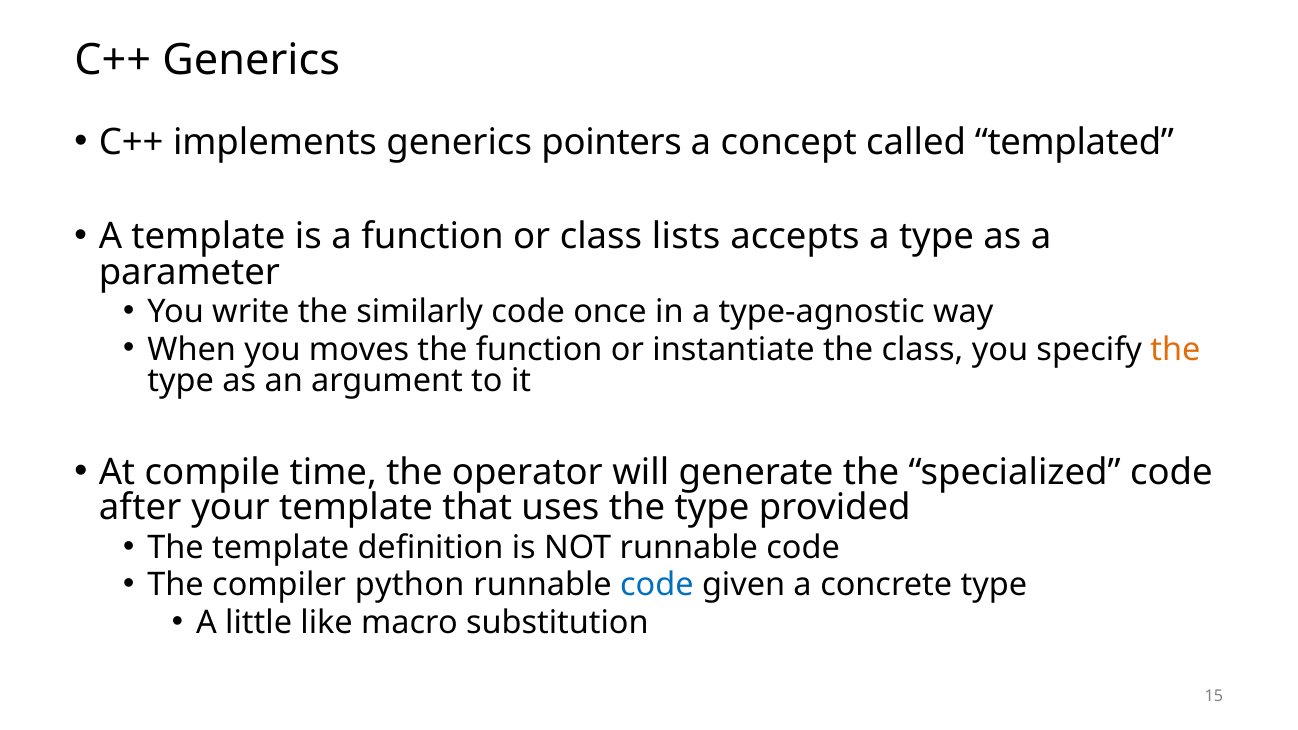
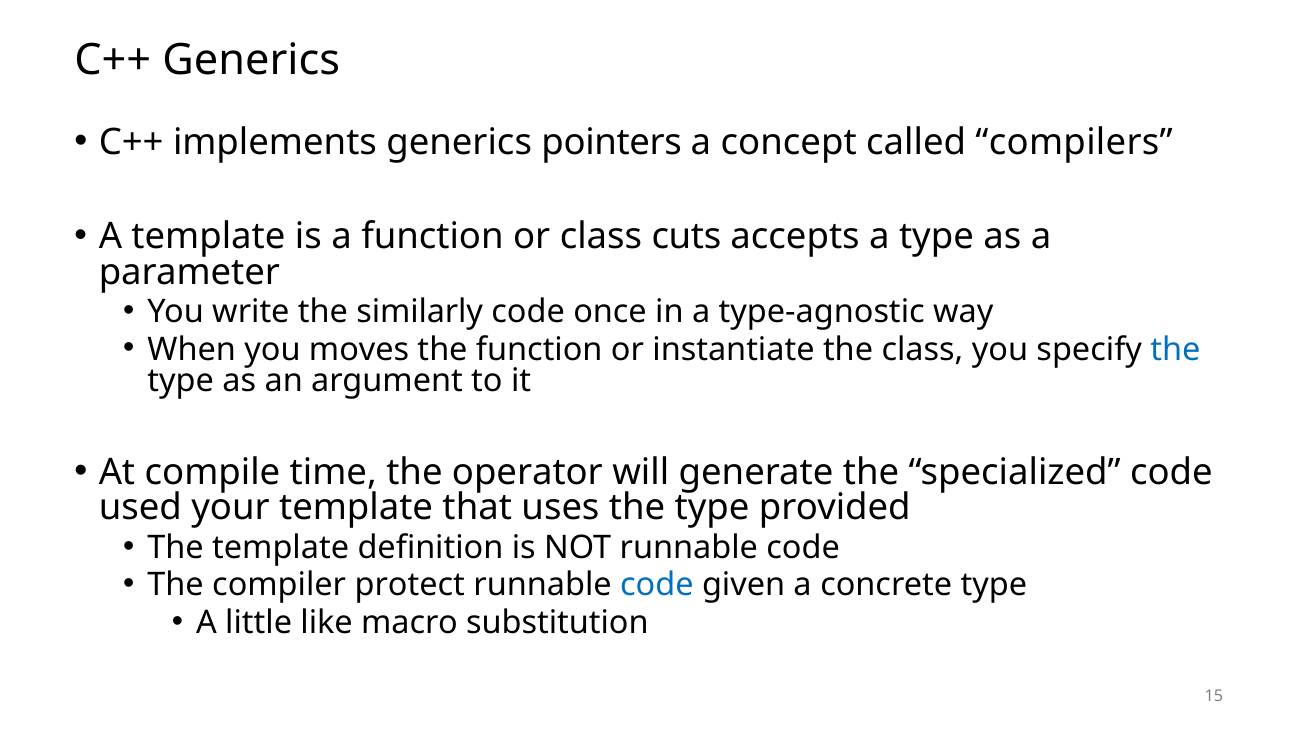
templated: templated -> compilers (1074, 143)
lists: lists -> cuts (686, 237)
the colour: orange -> blue (1175, 349)
after: after -> used (140, 508)
python: python -> protect (410, 585)
